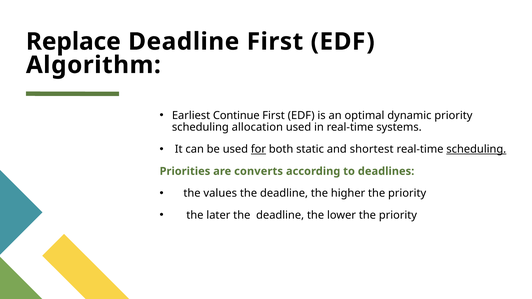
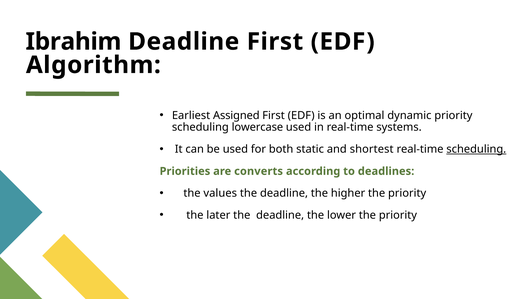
Replace: Replace -> Ibrahim (73, 42)
Continue: Continue -> Assigned (236, 115)
allocation: allocation -> lowercase (257, 127)
for underline: present -> none (258, 149)
